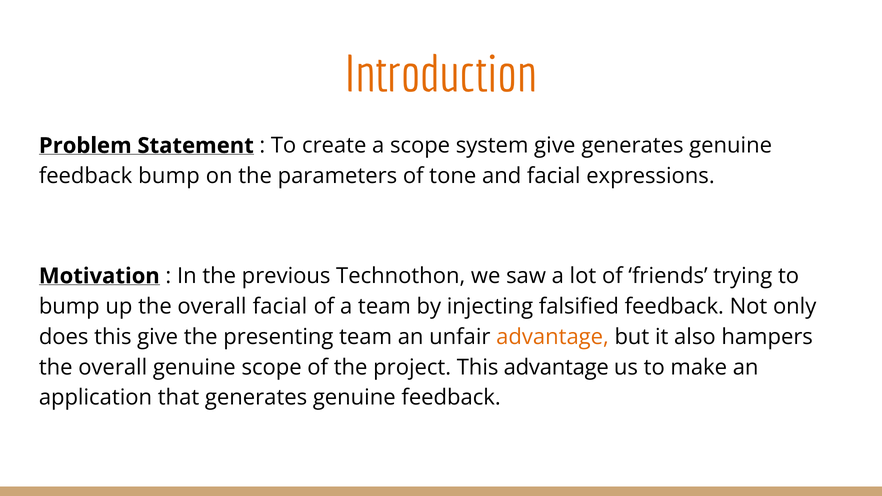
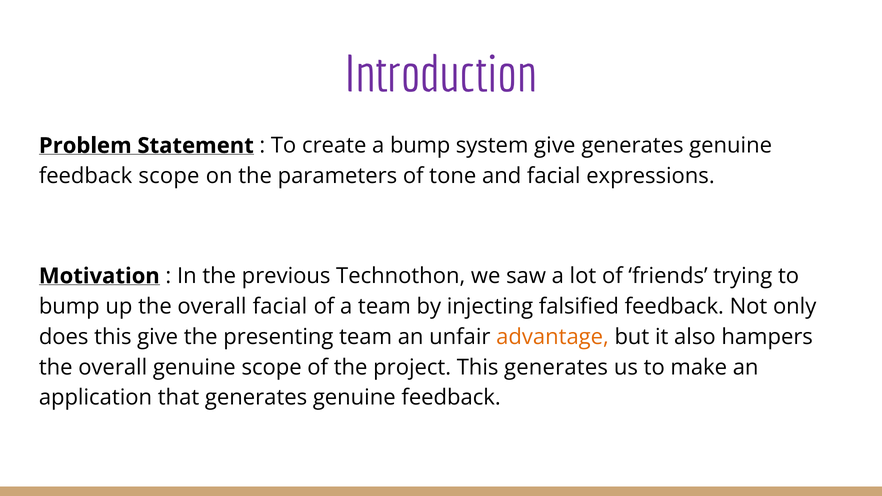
Introduction colour: orange -> purple (441, 75)
a scope: scope -> bump (420, 146)
feedback bump: bump -> scope (169, 176)
This advantage: advantage -> generates (556, 367)
